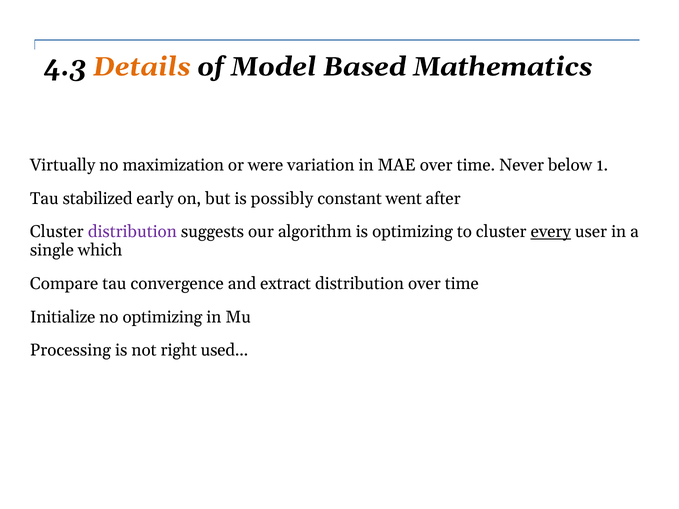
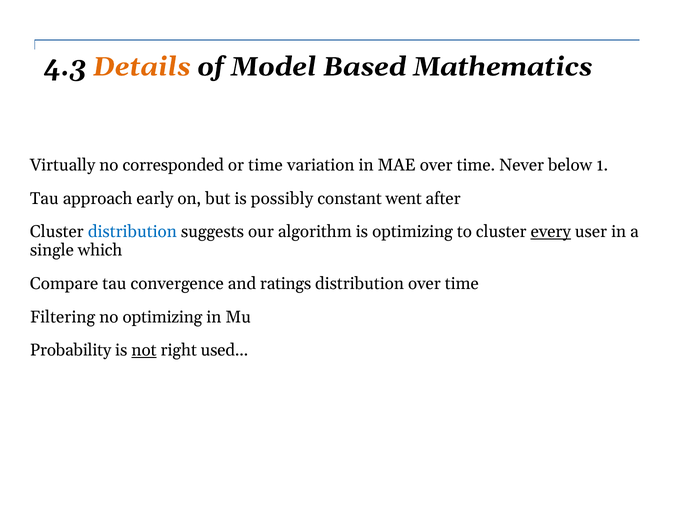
maximization: maximization -> corresponded (173, 165)
or were: were -> time (265, 165)
stabilized: stabilized -> approach (98, 199)
distribution colour: purple -> blue (132, 232)
extract: extract -> ratings (286, 284)
Initialize: Initialize -> Filtering (63, 317)
Processing: Processing -> Probability (71, 351)
not underline: none -> present (144, 351)
